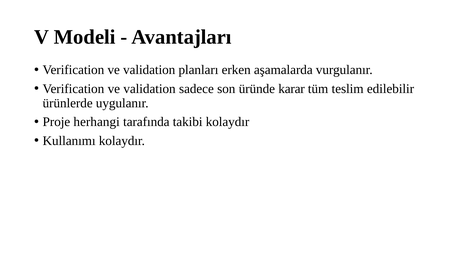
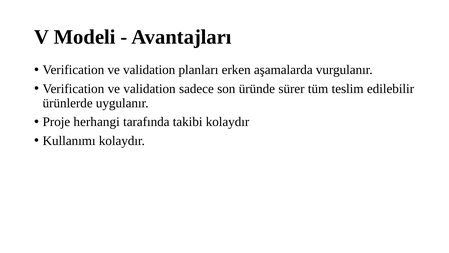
karar: karar -> sürer (291, 89)
